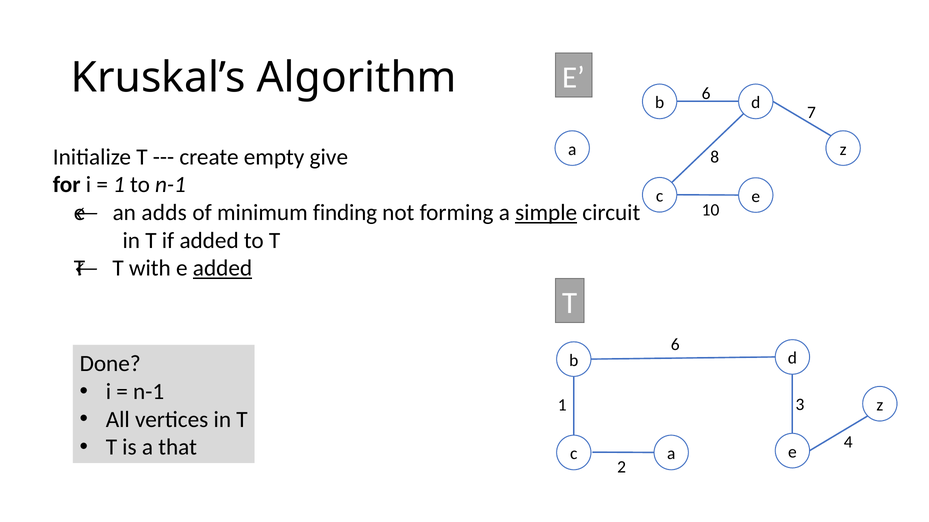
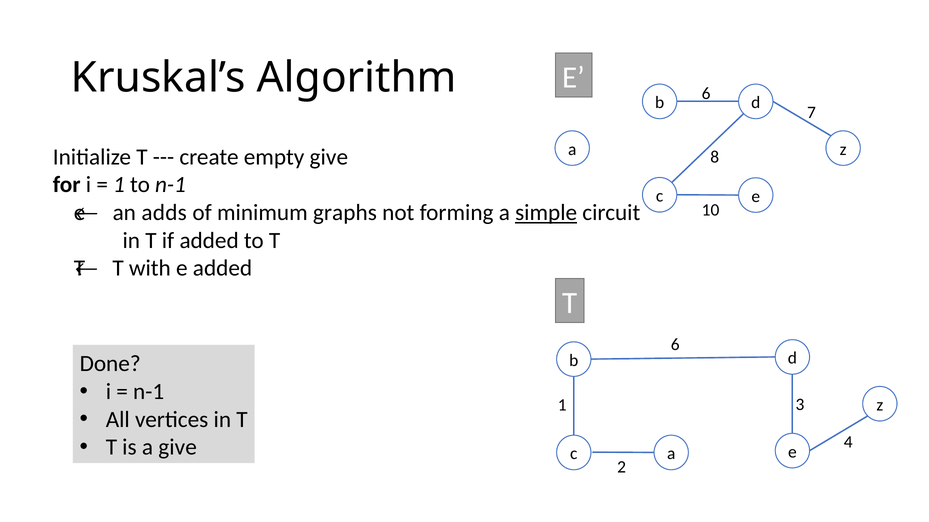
finding: finding -> graphs (345, 213)
added underline: present -> none (223, 269)
a that: that -> give (178, 448)
